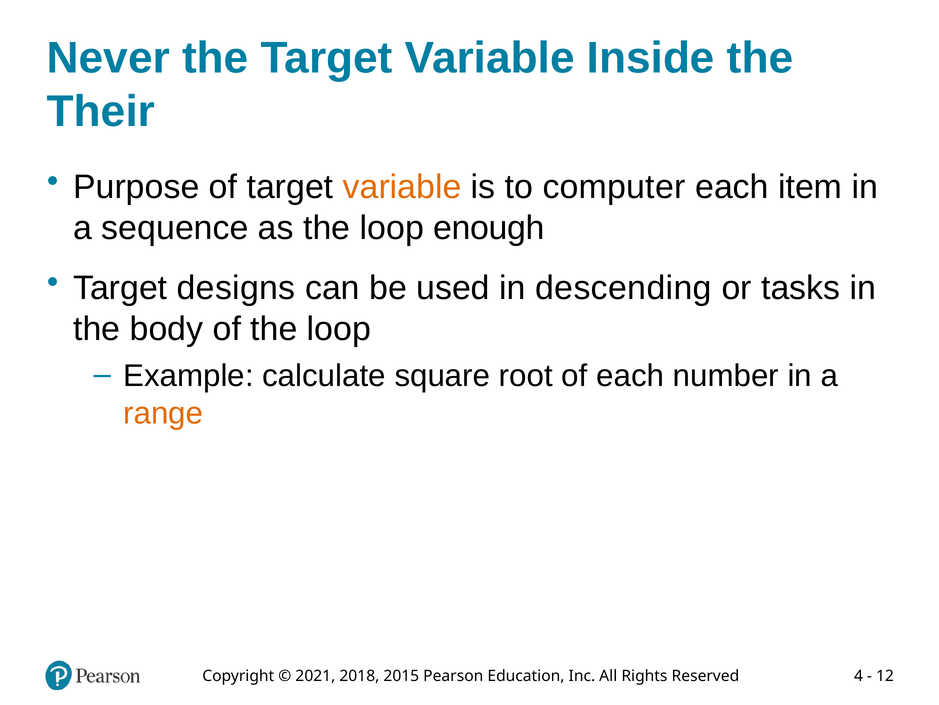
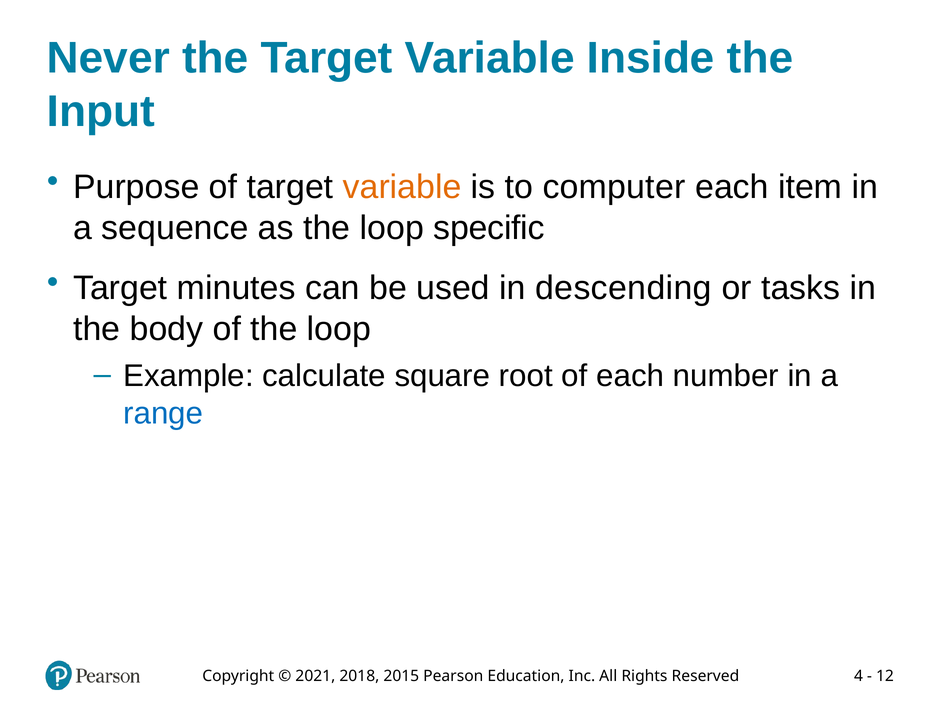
Their: Their -> Input (101, 111)
enough: enough -> specific (489, 228)
designs: designs -> minutes (236, 288)
range colour: orange -> blue (163, 413)
